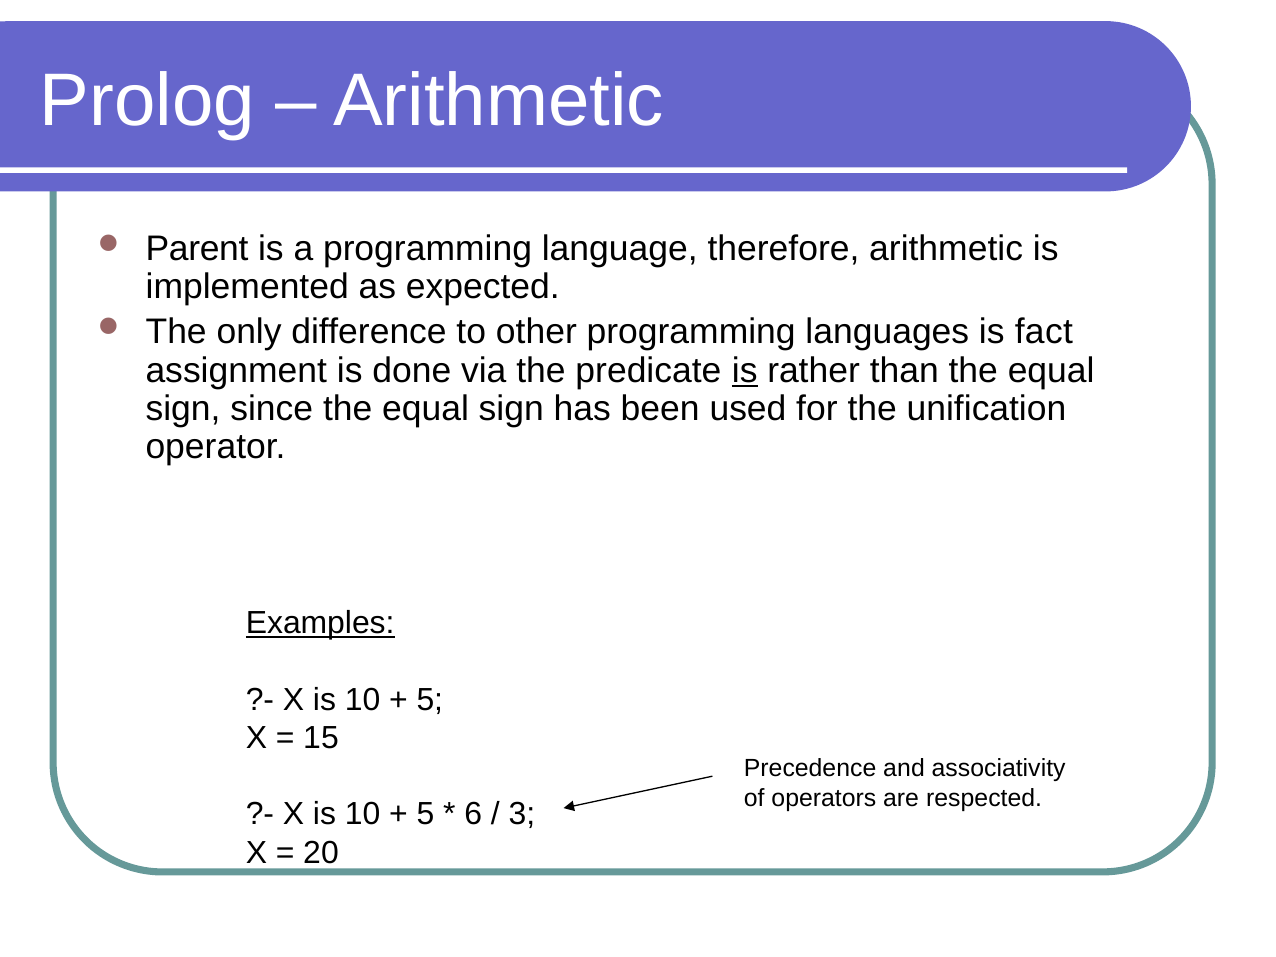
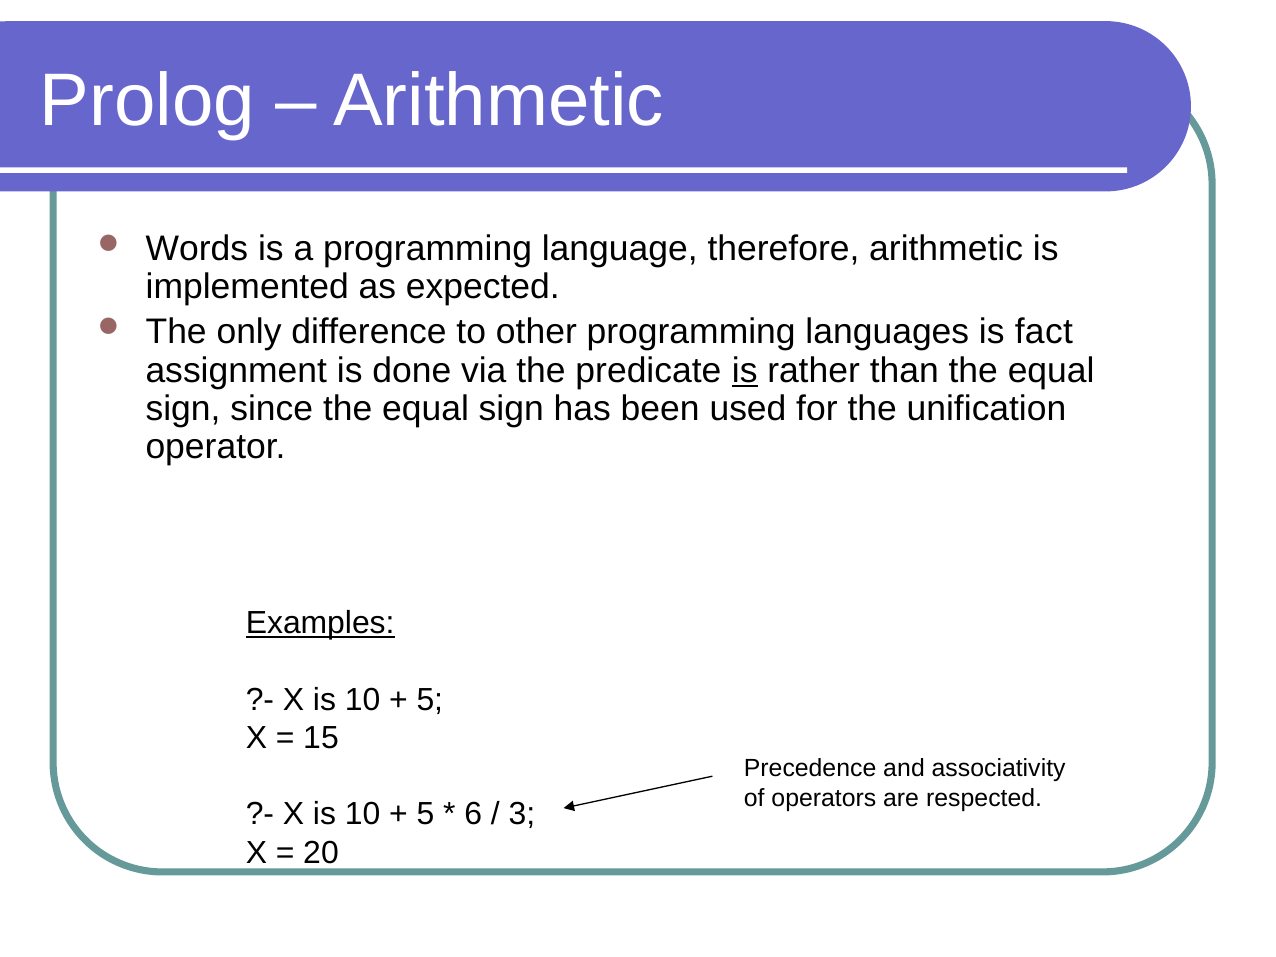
Parent: Parent -> Words (197, 249)
